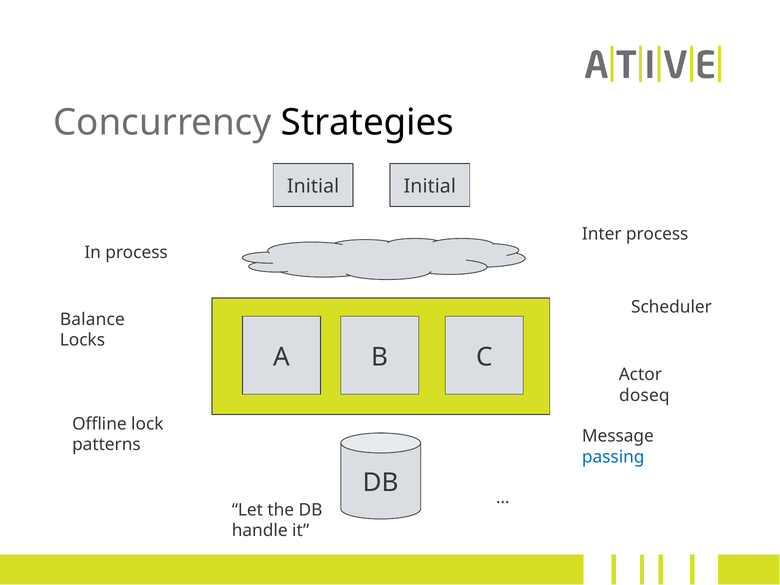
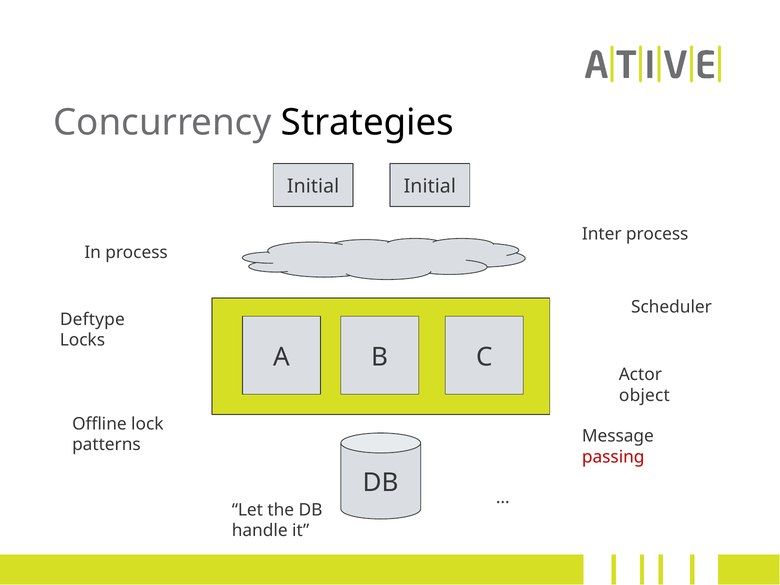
Balance: Balance -> Deftype (92, 319)
doseq: doseq -> object (644, 396)
passing colour: blue -> red (613, 457)
